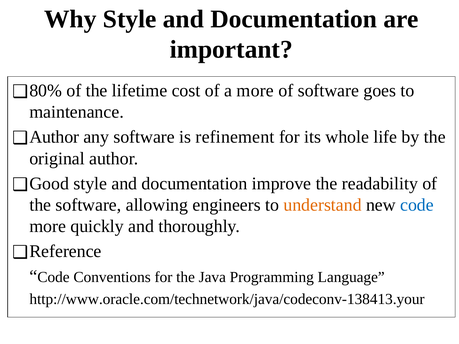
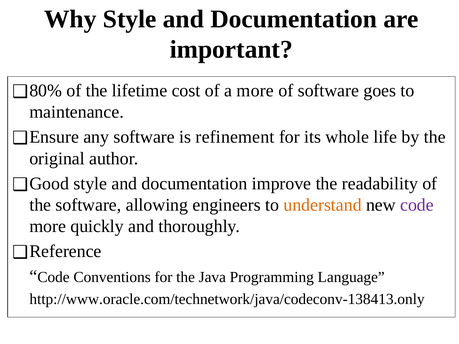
Author: Author -> Ensure (54, 137)
code colour: blue -> purple (417, 205)
http://www.oracle.com/technetwork/java/codeconv-138413.your: http://www.oracle.com/technetwork/java/codeconv-138413.your -> http://www.oracle.com/technetwork/java/codeconv-138413.only (227, 299)
